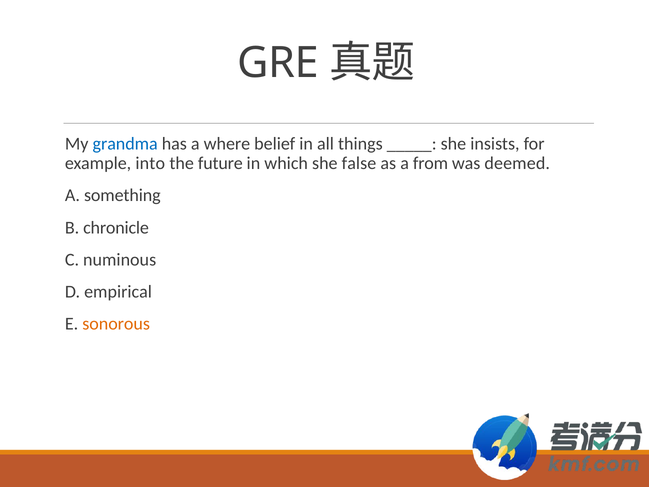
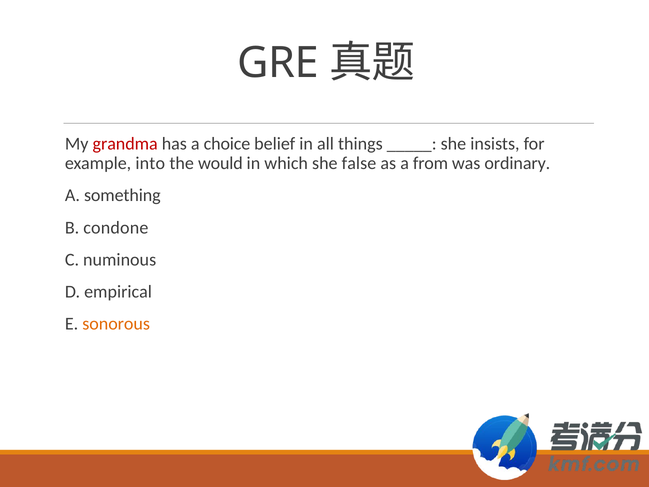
grandma colour: blue -> red (125, 144)
where: where -> choice (227, 144)
future: future -> would (220, 163)
deemed: deemed -> ordinary (517, 163)
chronicle: chronicle -> condone (116, 228)
